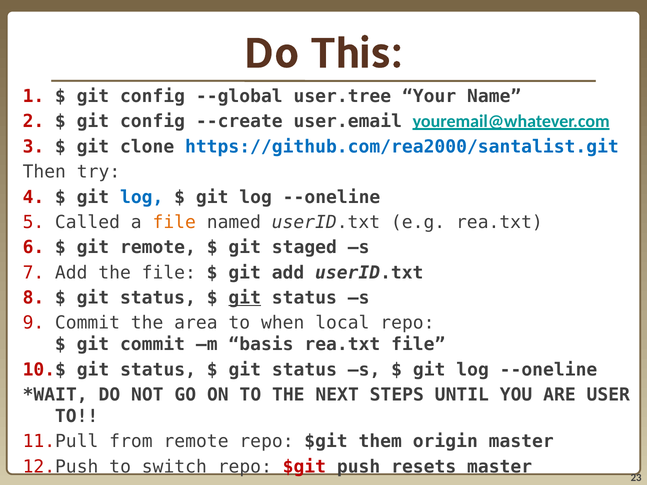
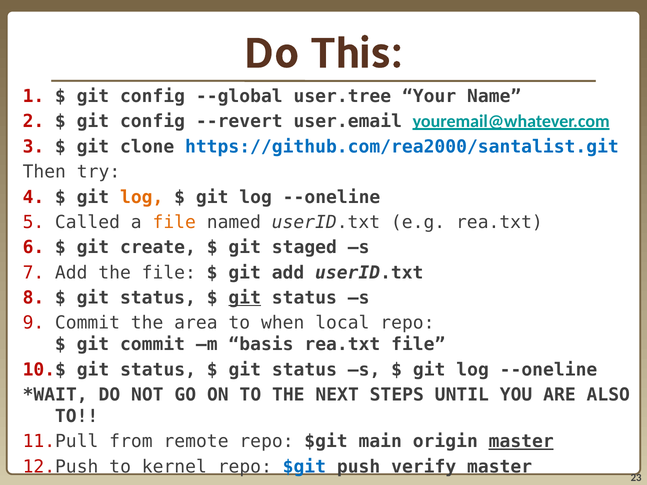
--create: --create -> --revert (239, 121)
log colour: blue -> orange (142, 197)
git remote: remote -> create (158, 248)
USER: USER -> ALSO (608, 395)
them: them -> main (380, 442)
master underline: none -> present (521, 442)
switch: switch -> kernel (174, 467)
$git colour: red -> blue (304, 467)
resets: resets -> verify (424, 467)
